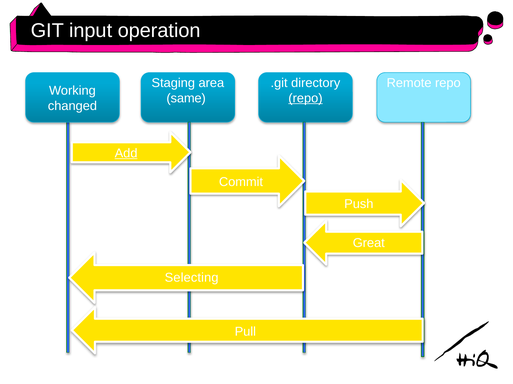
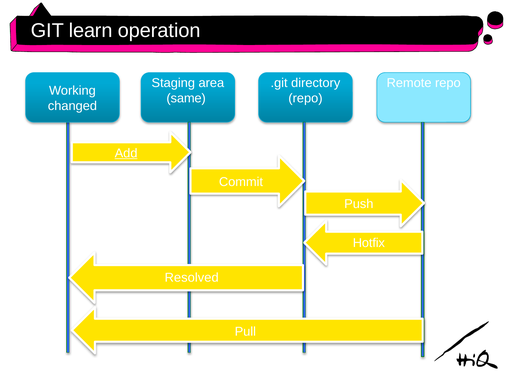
input: input -> learn (91, 31)
repo underline: present -> none (305, 98)
Great: Great -> Hotfix (369, 243)
Selecting: Selecting -> Resolved (192, 278)
